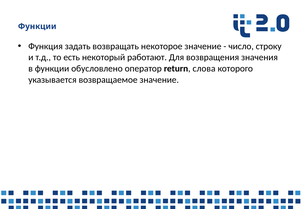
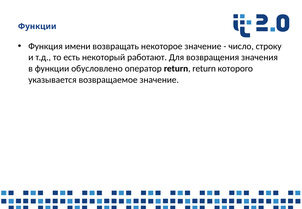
задать: задать -> имени (78, 46)
return слова: слова -> return (204, 69)
